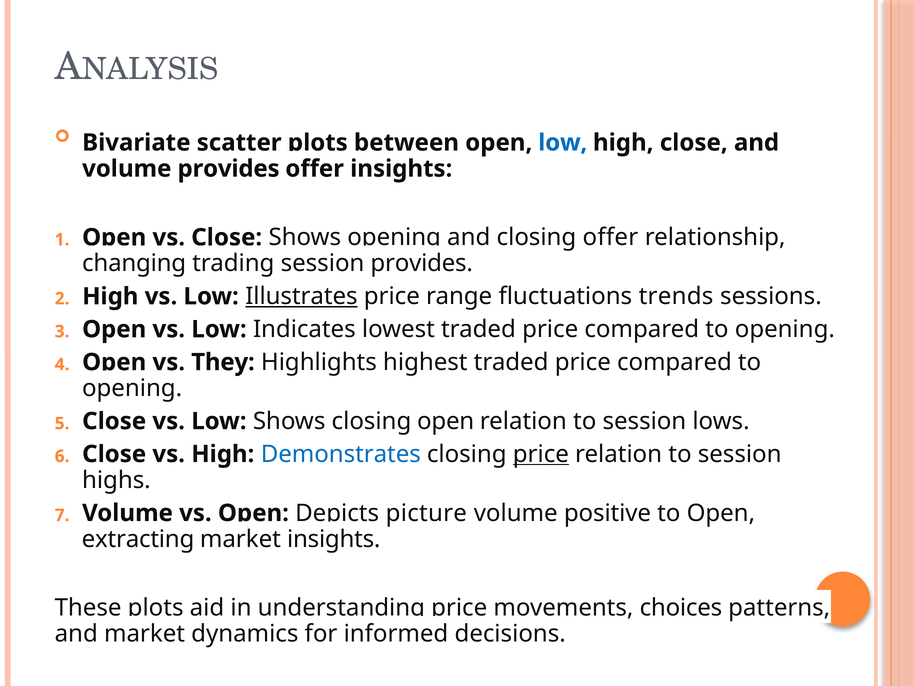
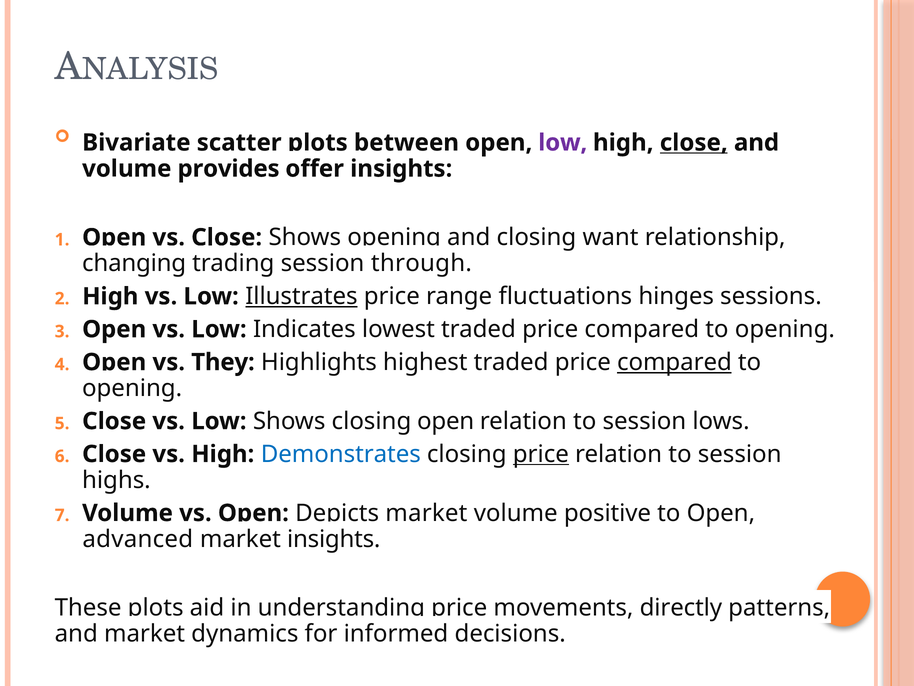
low colour: blue -> purple (563, 143)
close underline: none -> present (694, 143)
closing offer: offer -> want (611, 237)
session provides: provides -> through (421, 263)
trends: trends -> hinges (676, 296)
compared underline: none -> present (674, 362)
picture: picture -> market (426, 513)
extracting: extracting -> advanced (138, 539)
choices: choices -> directly (681, 607)
